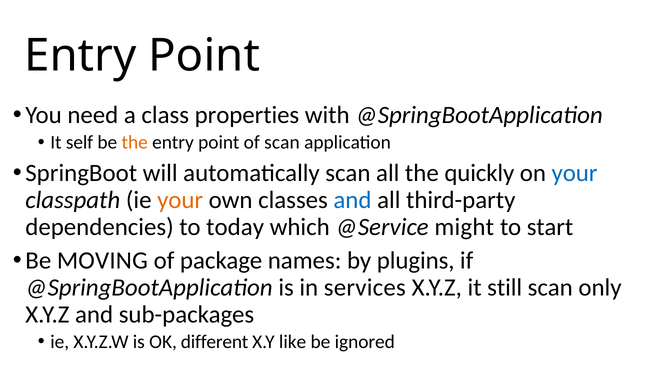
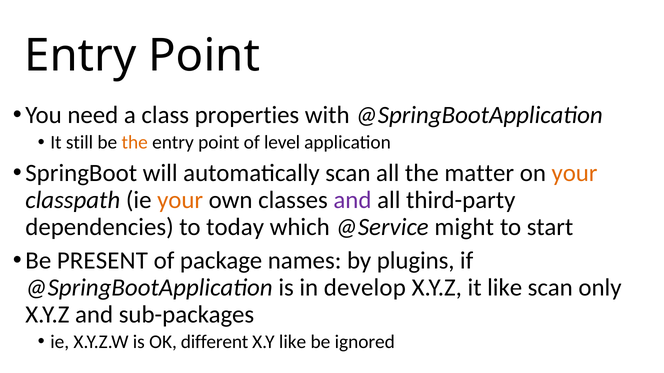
self: self -> still (80, 143)
of scan: scan -> level (282, 143)
quickly: quickly -> matter (479, 173)
your colour: blue -> orange (575, 173)
and colour: blue -> purple (352, 200)
MOVING: MOVING -> PRESENT (102, 261)
services: services -> develop (365, 288)
it still: still -> like (505, 288)
